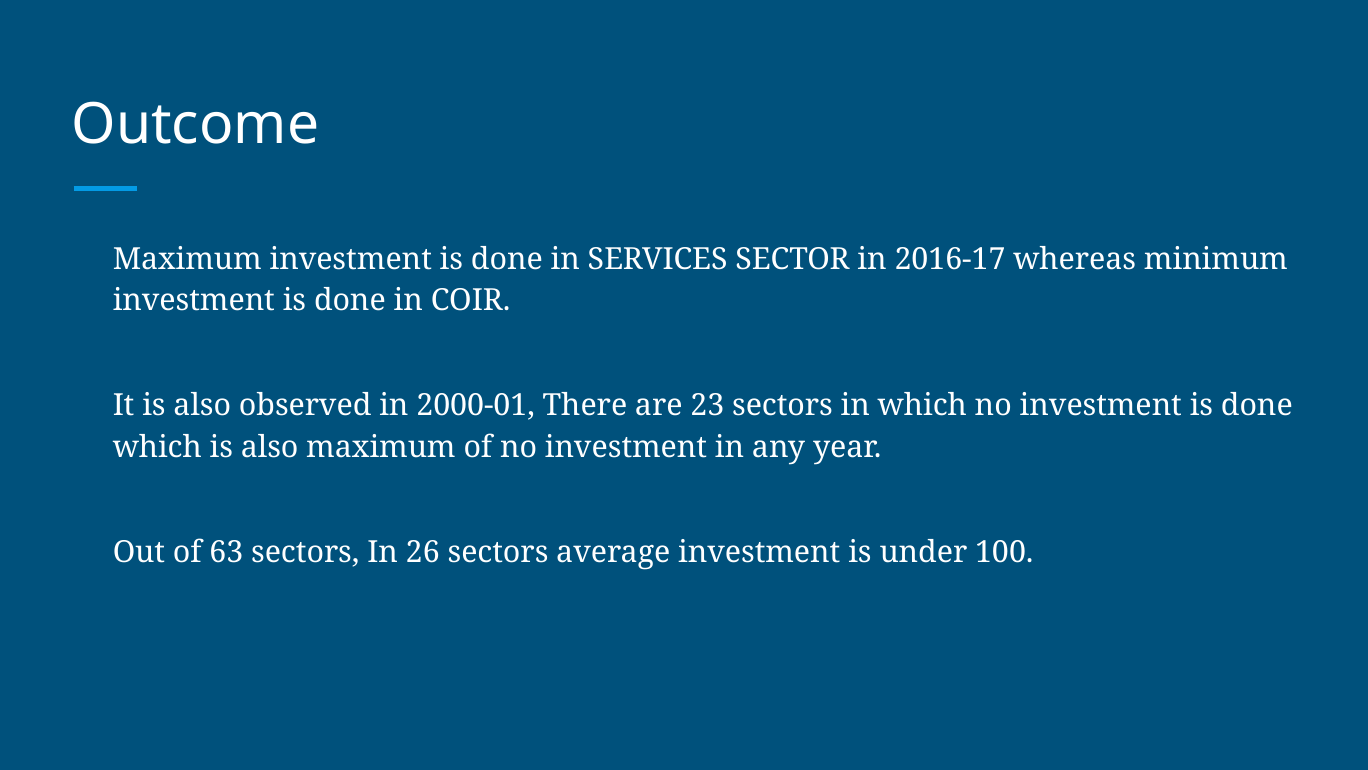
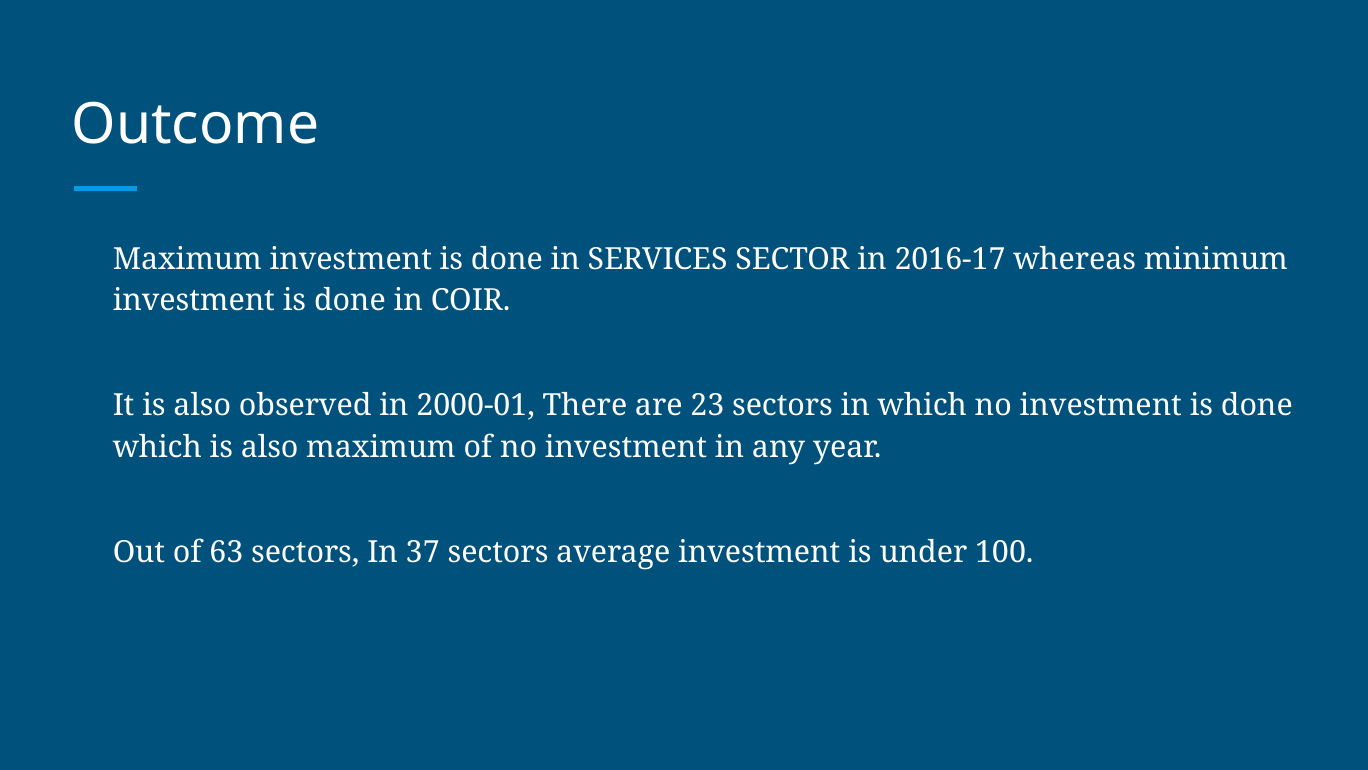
26: 26 -> 37 (423, 552)
